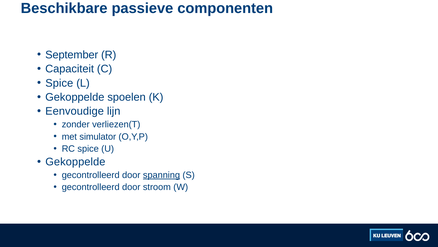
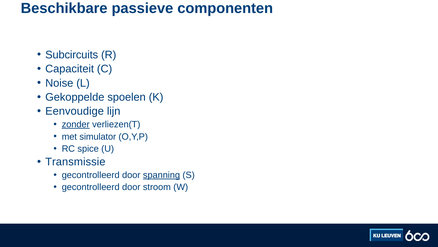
September: September -> Subcircuits (72, 55)
Spice: Spice -> Noise (59, 83)
zonder underline: none -> present (76, 124)
Gekoppelde: Gekoppelde -> Transmissie (75, 162)
